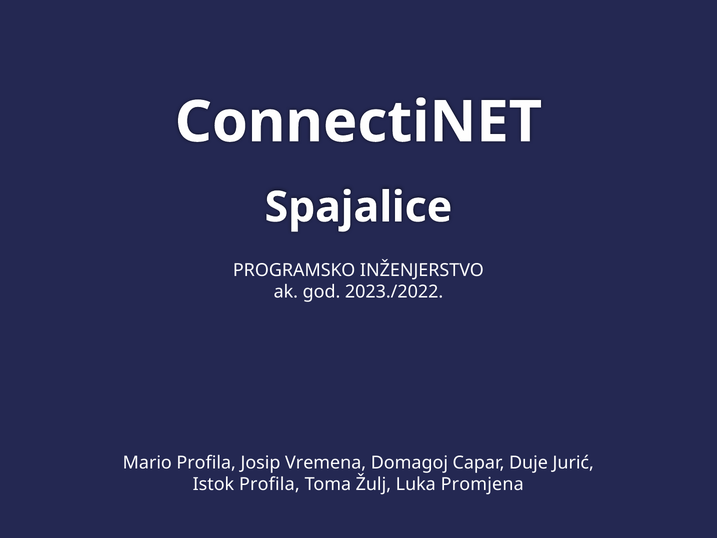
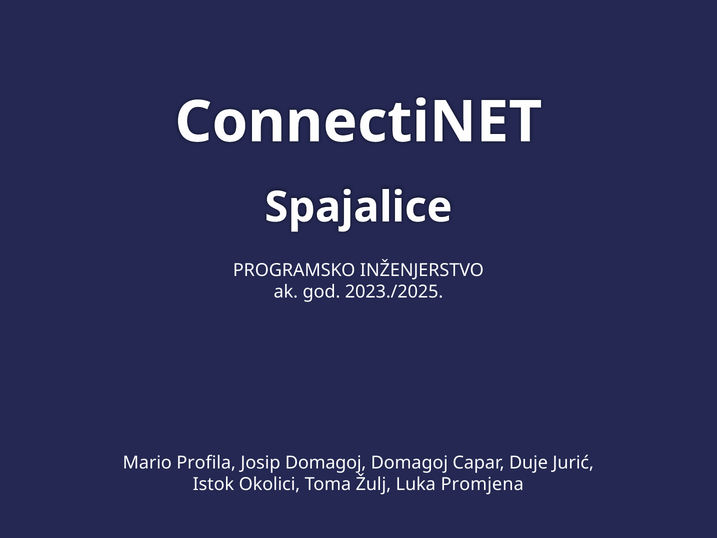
2023./2022: 2023./2022 -> 2023./2025 (394, 292)
Josip Vremena: Vremena -> Domagoj (326, 462)
Istok Profila: Profila -> Okolici (269, 484)
